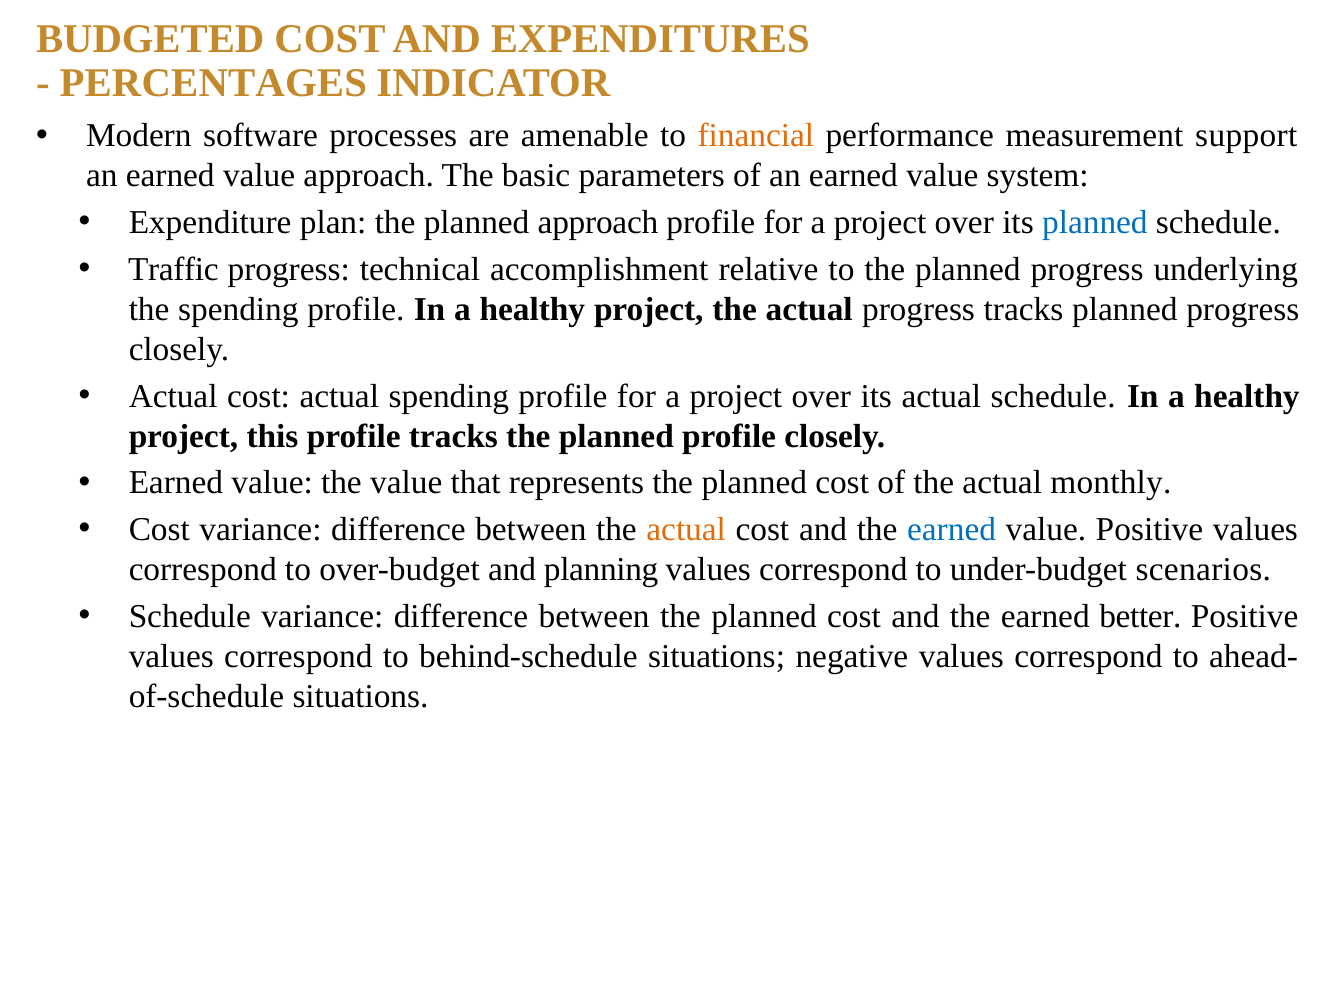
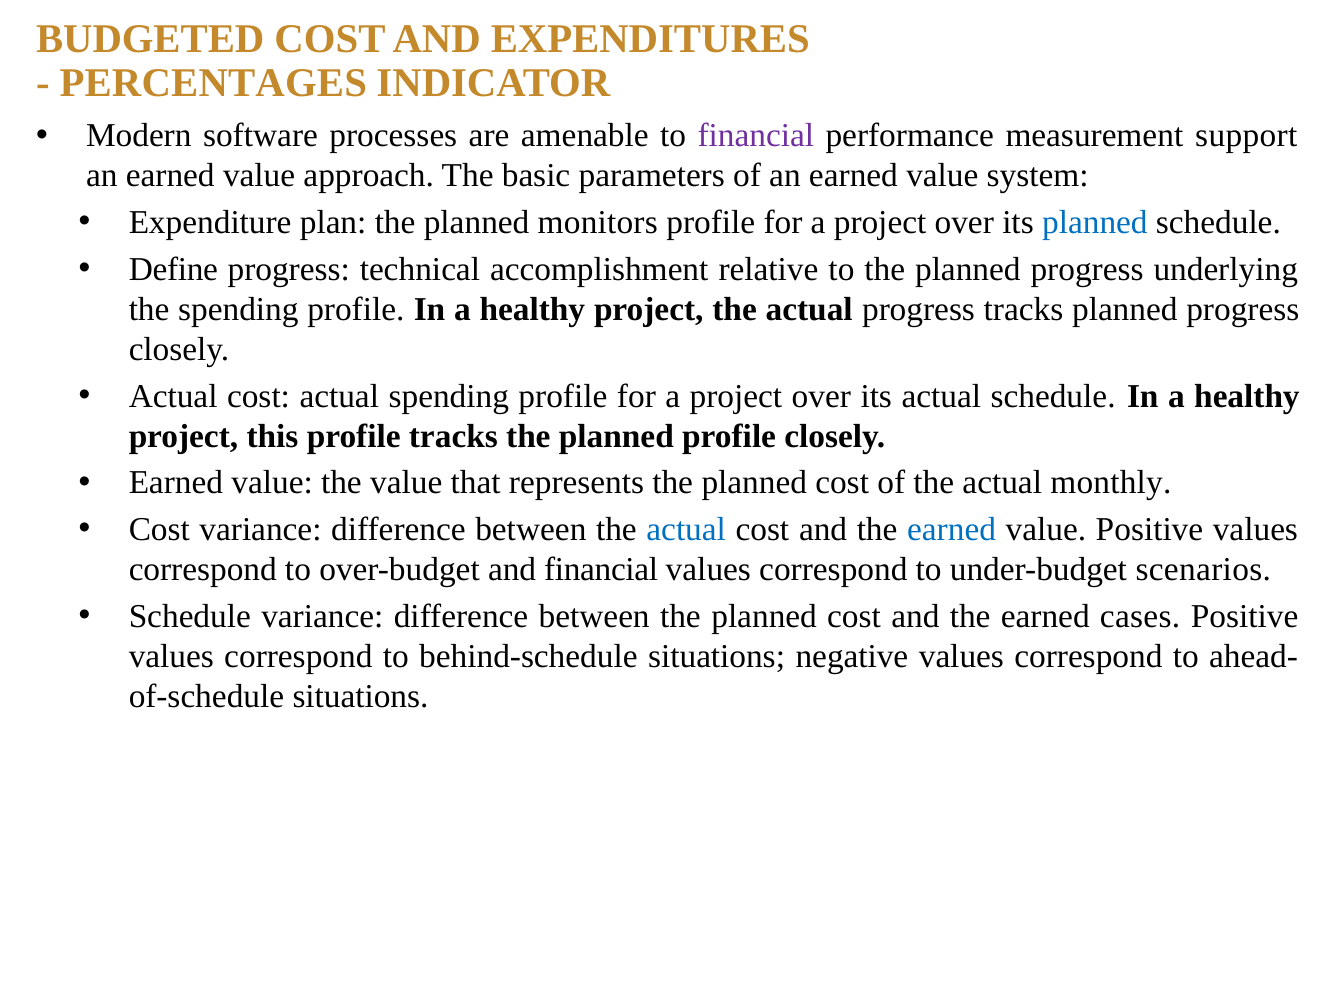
financial colour: orange -> purple (756, 136)
planned approach: approach -> monitors (598, 223)
Traffic: Traffic -> Define (173, 269)
actual colour: orange -> blue (686, 530)
and planning: planning -> financial (601, 570)
better: better -> cases (1140, 616)
